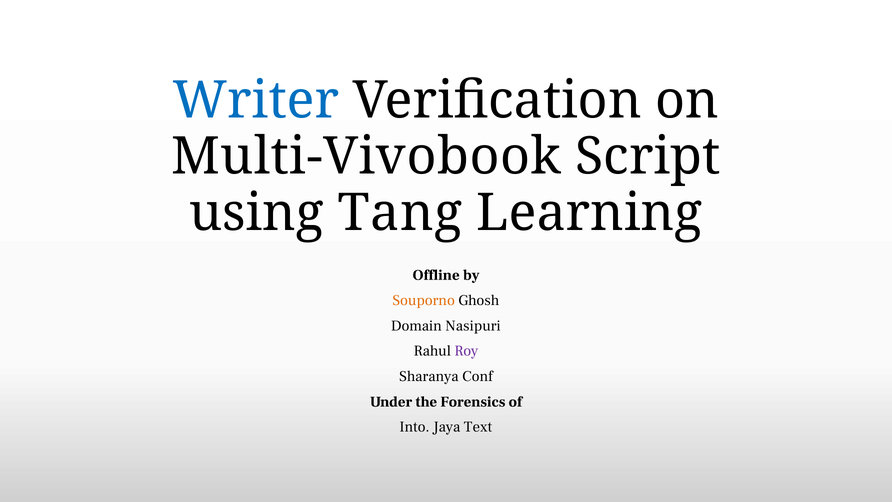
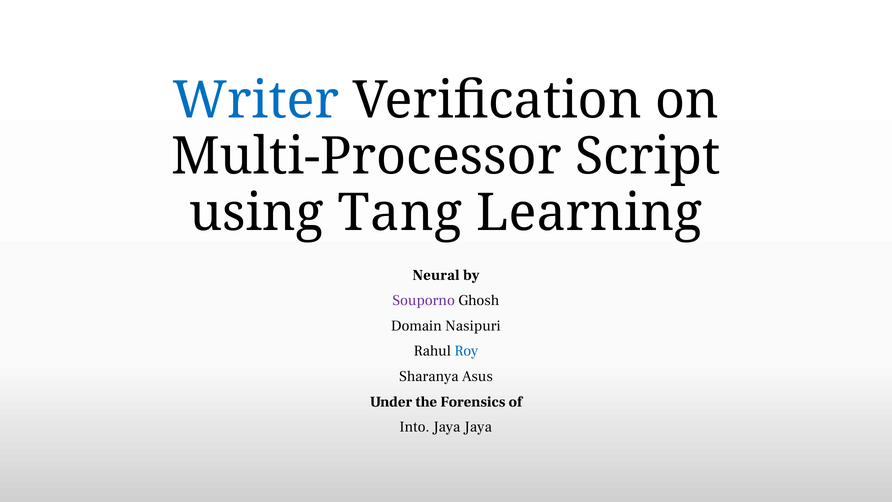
Multi-Vivobook: Multi-Vivobook -> Multi-Processor (366, 157)
Offline: Offline -> Neural (436, 275)
Souporno colour: orange -> purple (424, 300)
Roy colour: purple -> blue (466, 351)
Conf: Conf -> Asus (477, 376)
Jaya Text: Text -> Jaya (478, 427)
